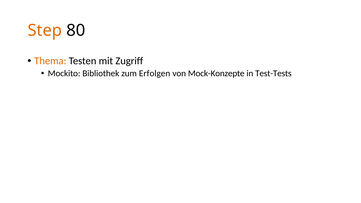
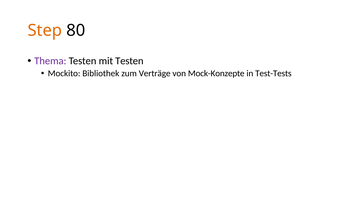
Thema colour: orange -> purple (50, 61)
mit Zugriff: Zugriff -> Testen (129, 61)
Erfolgen: Erfolgen -> Verträge (155, 73)
